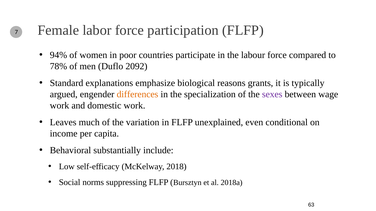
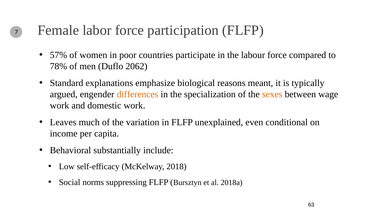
94%: 94% -> 57% (58, 55)
2092: 2092 -> 2062 (136, 67)
grants: grants -> meant (260, 83)
sexes colour: purple -> orange (272, 95)
